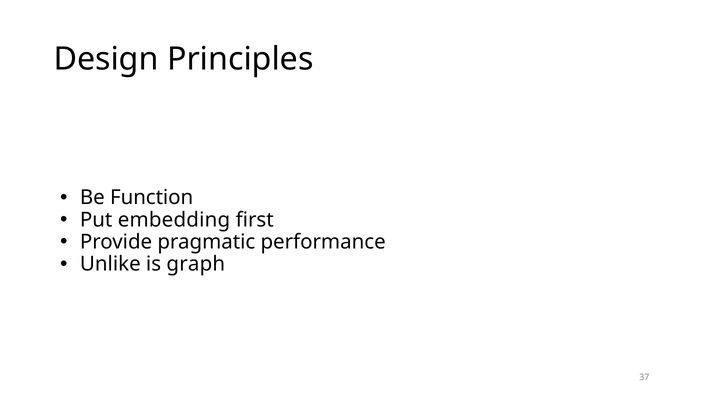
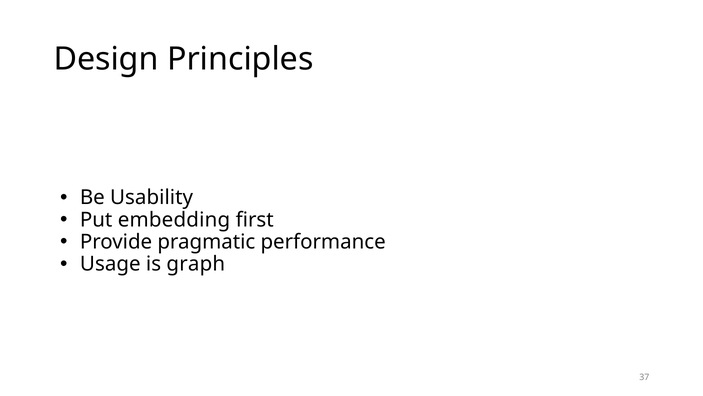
Function: Function -> Usability (152, 197)
Unlike: Unlike -> Usage (110, 264)
